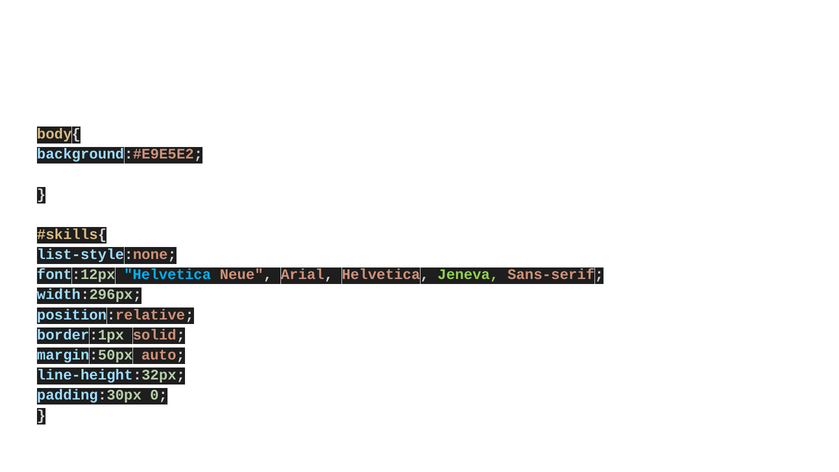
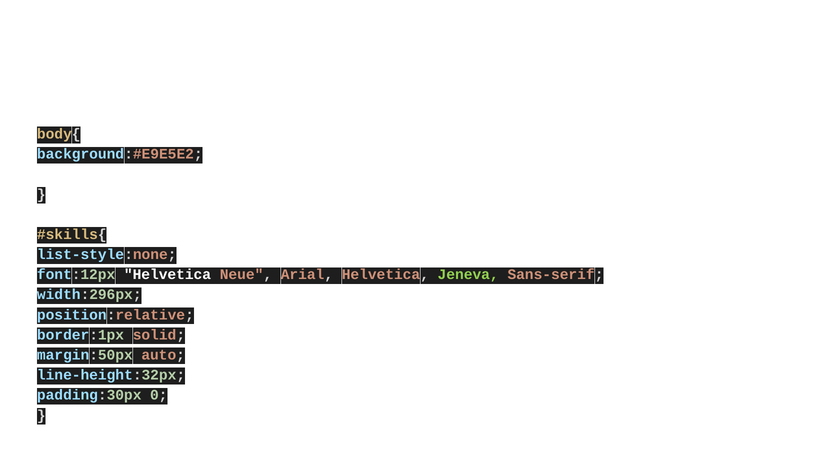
Helvetica colour: light blue -> white (168, 275)
